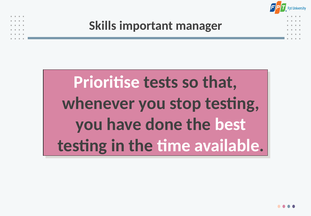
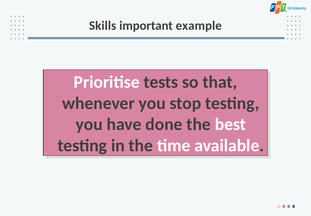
manager: manager -> example (199, 26)
